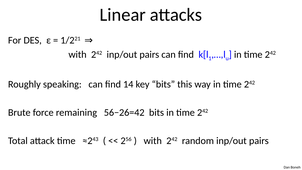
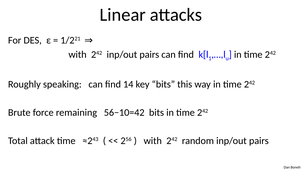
56−26=42: 56−26=42 -> 56−10=42 (124, 112)
